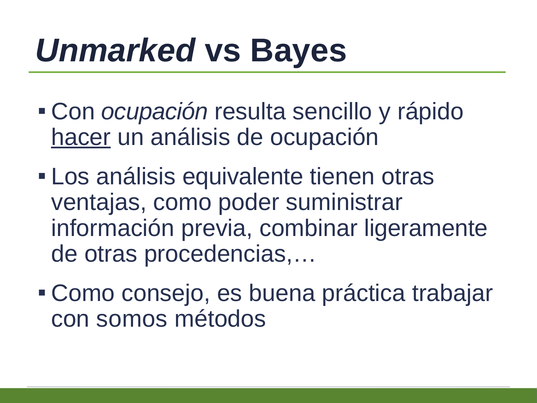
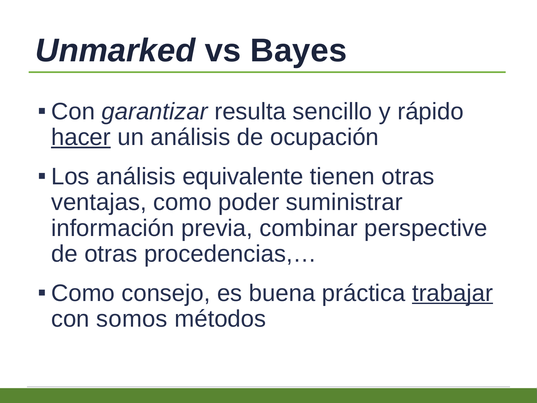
ocupación: ocupación -> garantizar (155, 111)
ligeramente: ligeramente -> perspective (426, 228)
trabajar underline: none -> present (453, 293)
